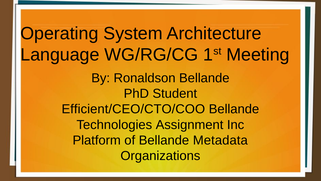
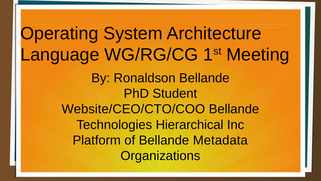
Efficient/CEO/CTO/COO: Efficient/CEO/CTO/COO -> Website/CEO/CTO/COO (133, 109)
Assignment: Assignment -> Hierarchical (190, 124)
